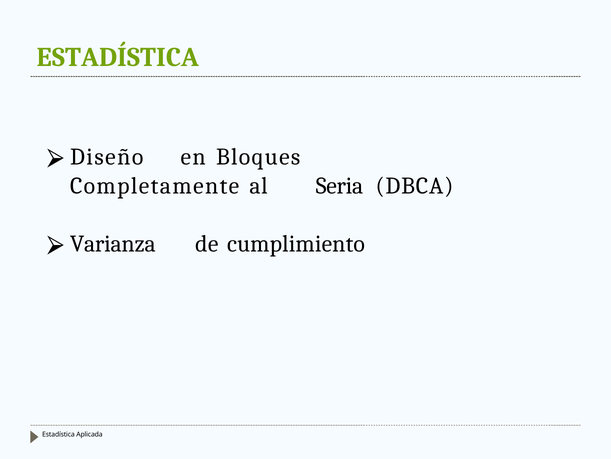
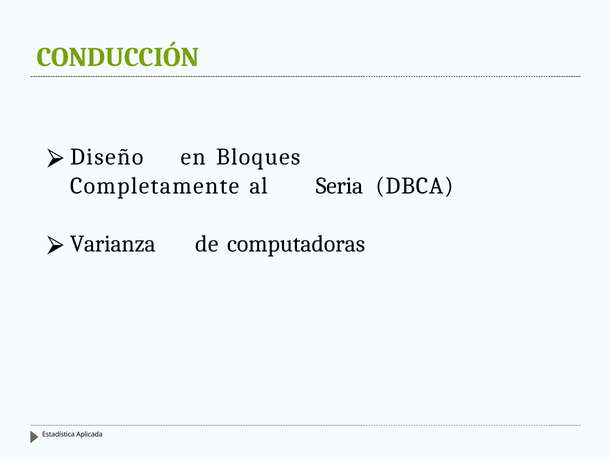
ESTADÍSTICA: ESTADÍSTICA -> CONDUCCIÓN (118, 57)
cumplimiento: cumplimiento -> computadoras (296, 244)
